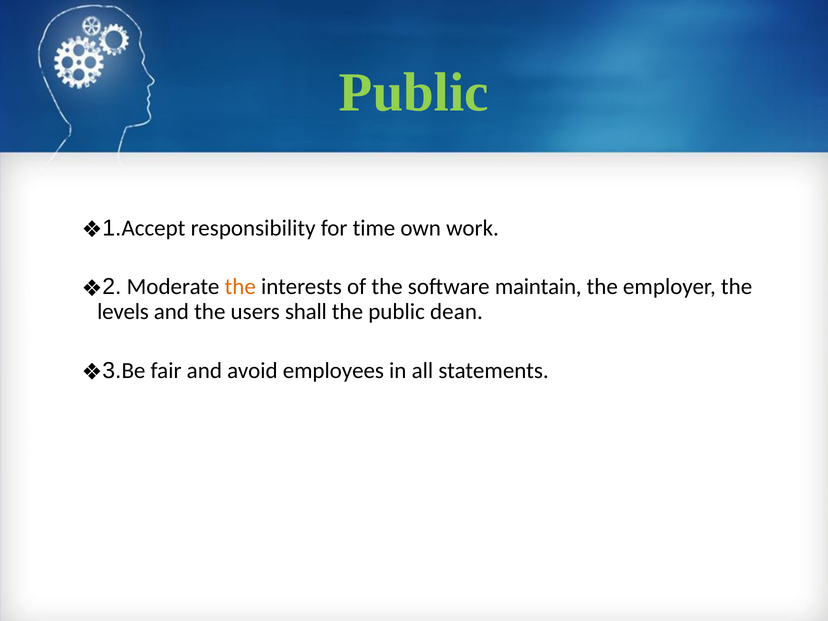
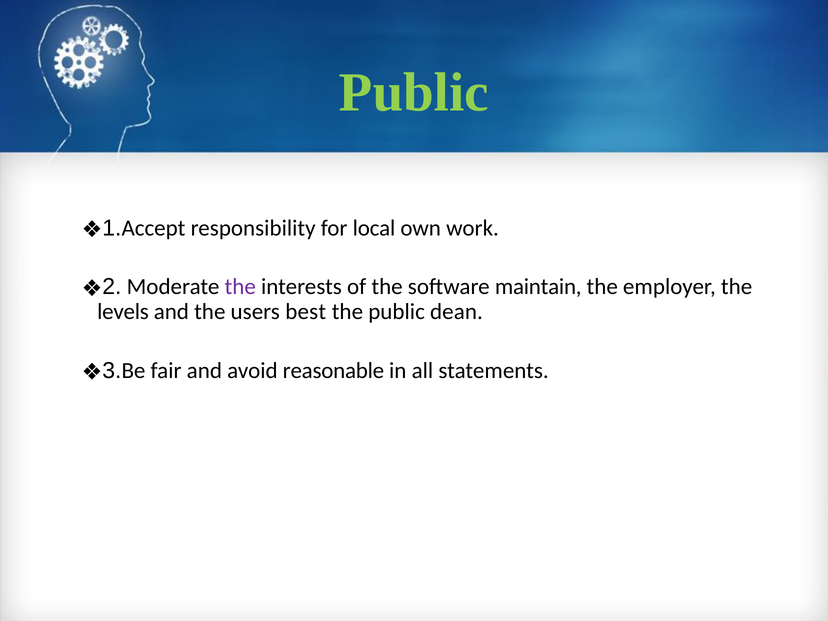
time: time -> local (374, 228)
the colour: orange -> purple (240, 287)
shall: shall -> best (306, 312)
employees: employees -> reasonable (333, 371)
